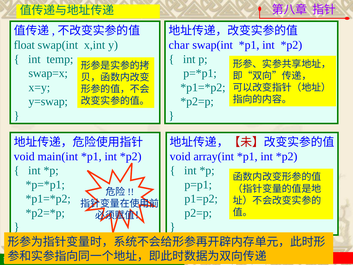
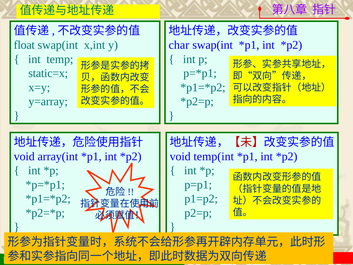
swap=x: swap=x -> static=x (48, 73)
y=swap: y=swap -> y=array (48, 101)
main(int: main(int -> array(int (58, 156)
array(int: array(int -> temp(int (214, 156)
